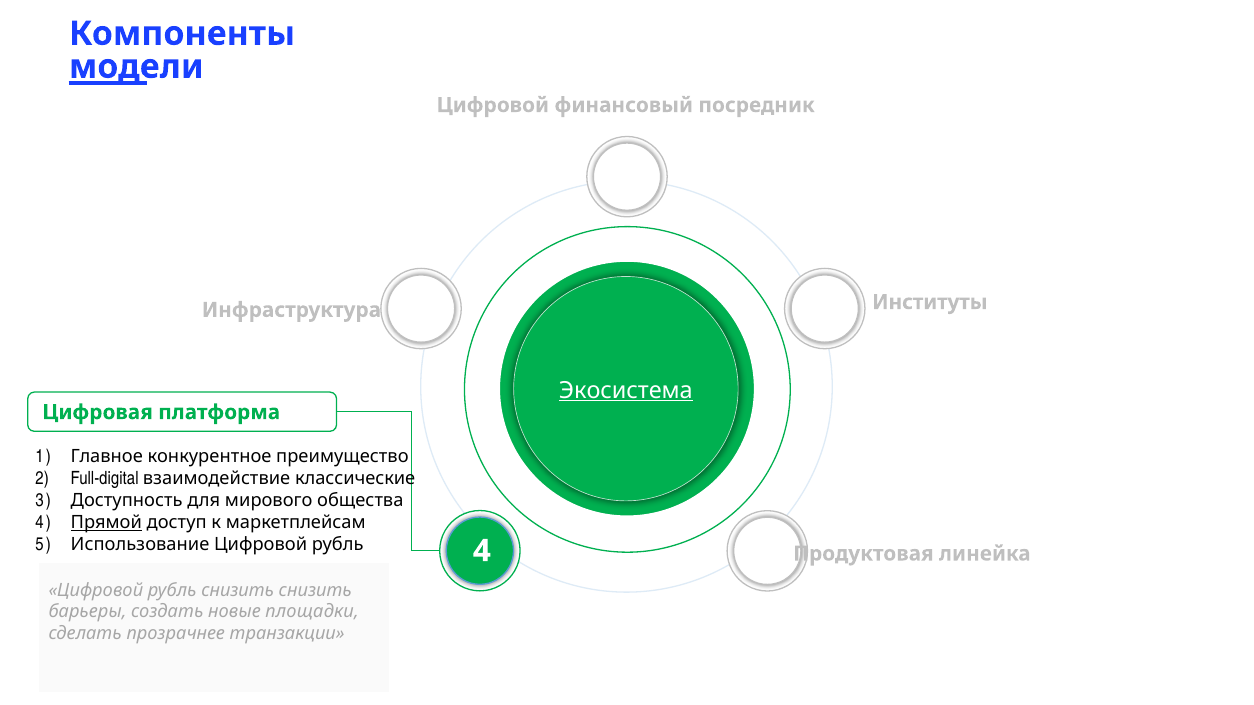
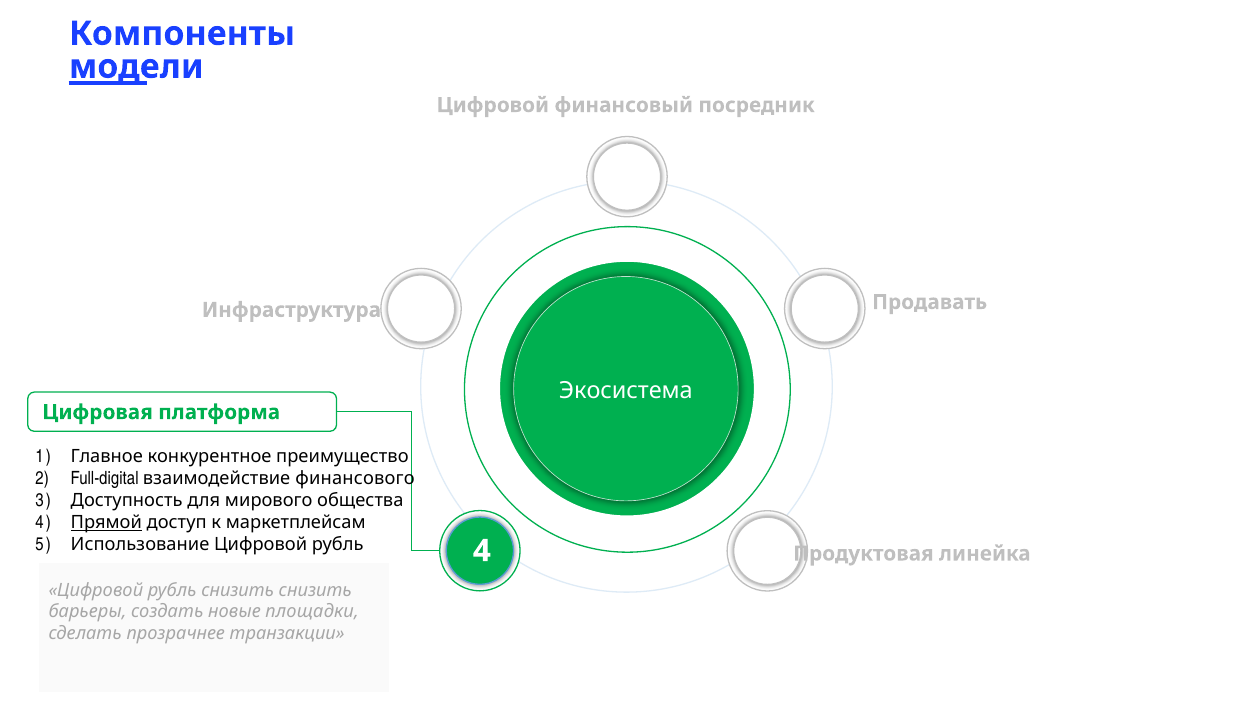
Институты: Институты -> Продавать (930, 302)
Экосистема underline: present -> none (626, 391)
классические: классические -> финансового (355, 479)
